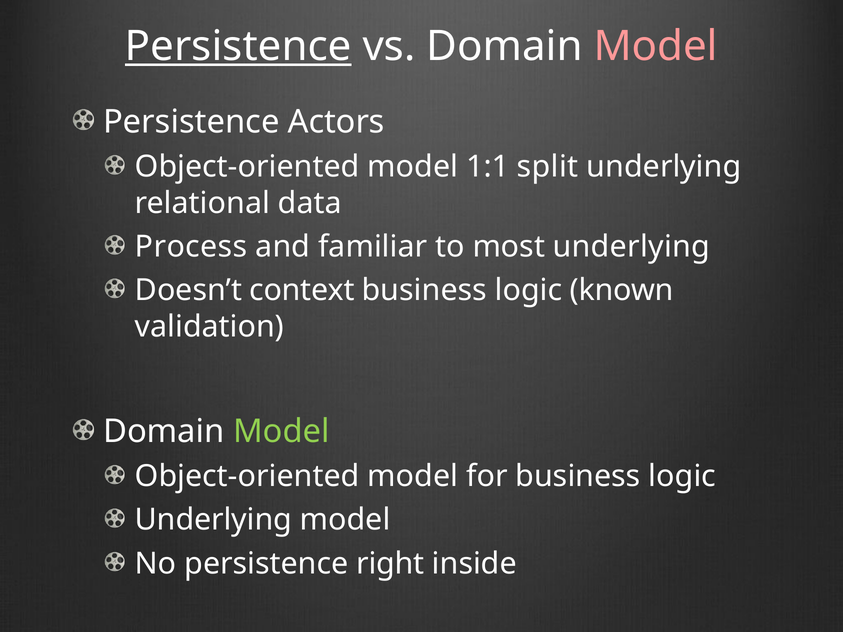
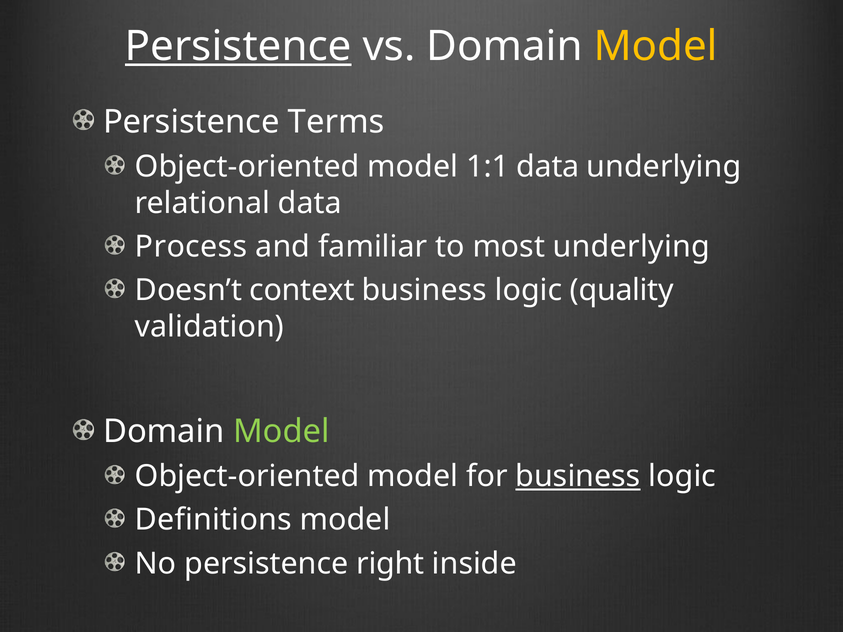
Model colour: pink -> yellow (656, 47)
Actors: Actors -> Terms (336, 122)
1:1 split: split -> data (548, 167)
known: known -> quality (622, 290)
business underline: none -> present (578, 477)
Underlying: Underlying -> Definitions (213, 520)
